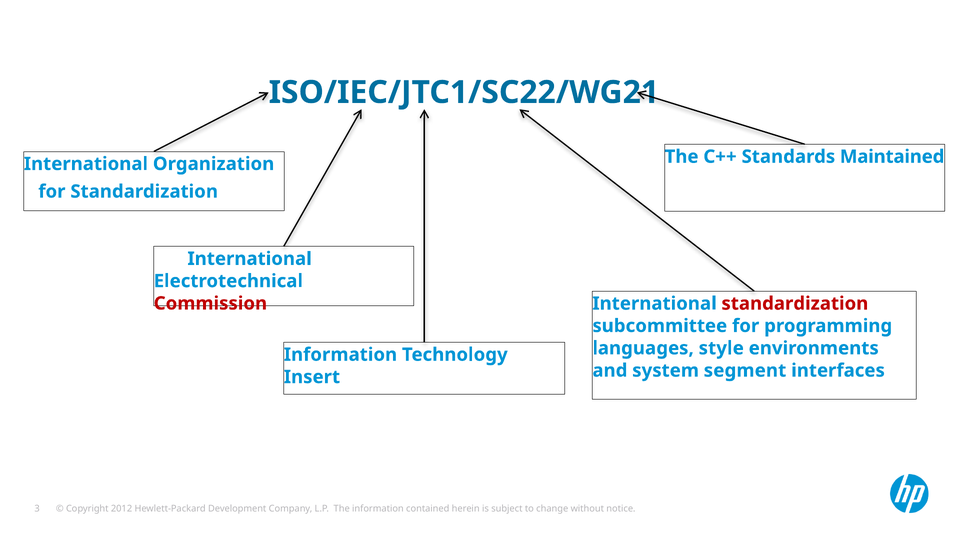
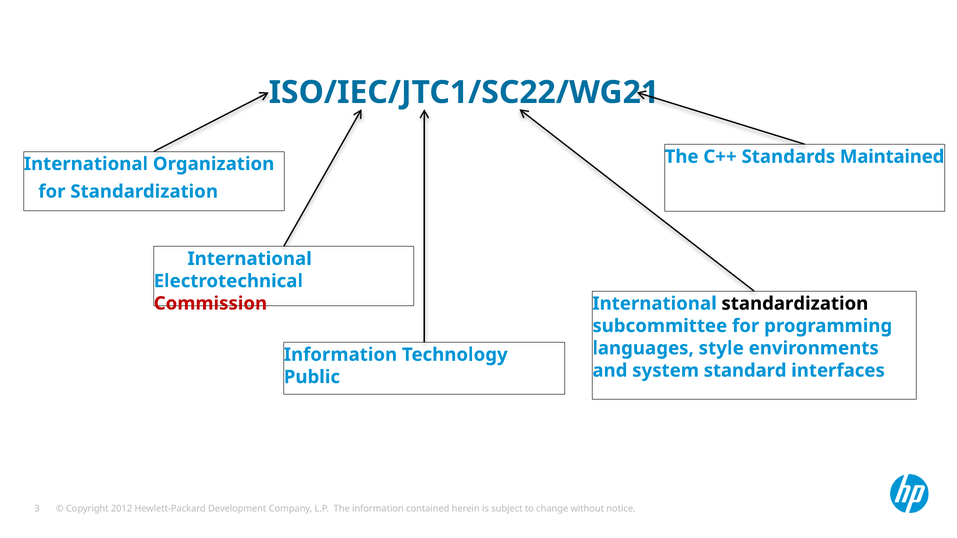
standardization colour: red -> black (795, 304)
segment: segment -> standard (745, 371)
Insert: Insert -> Public (312, 377)
